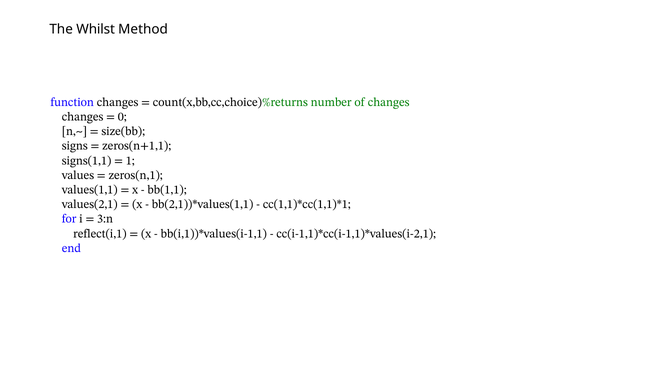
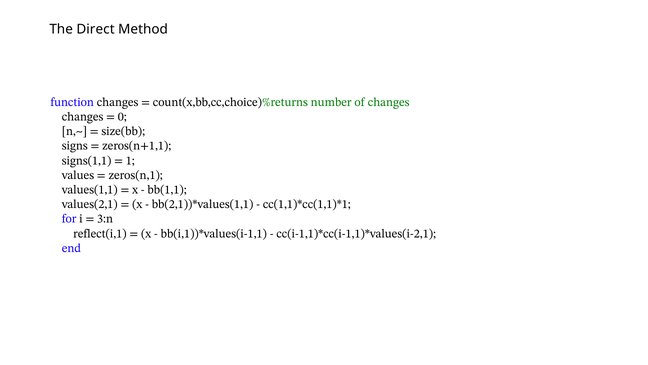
Whilst: Whilst -> Direct (96, 29)
